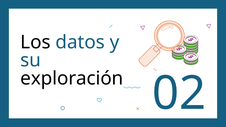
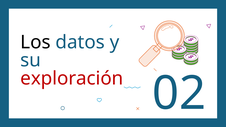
exploración colour: black -> red (72, 78)
